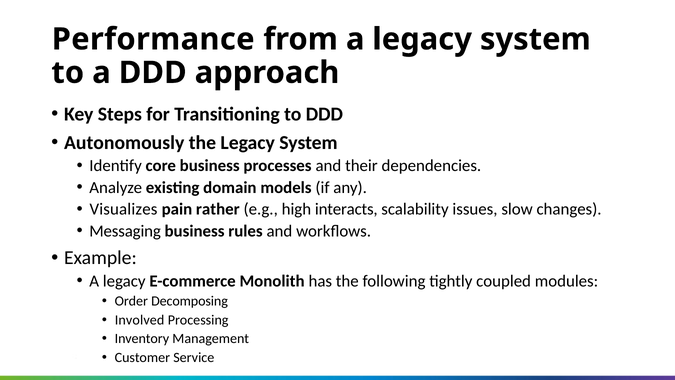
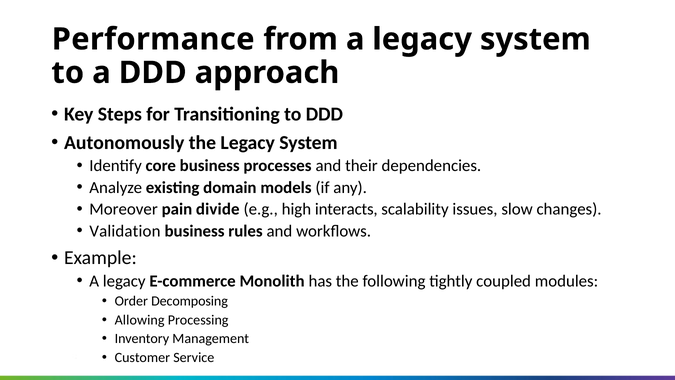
Visualizes: Visualizes -> Moreover (124, 209)
rather: rather -> divide (218, 209)
Messaging: Messaging -> Validation (125, 231)
Involved: Involved -> Allowing (140, 320)
